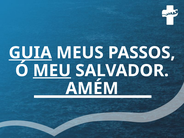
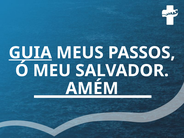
MEU underline: present -> none (52, 71)
